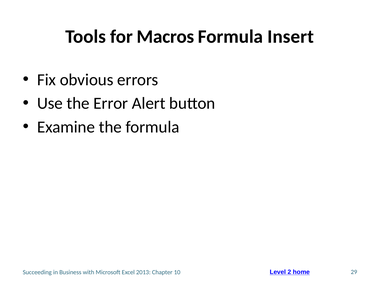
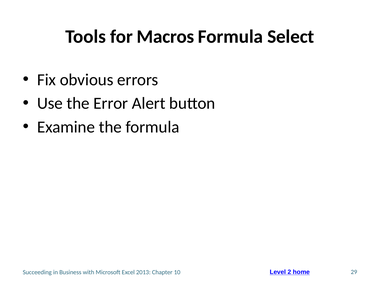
Insert: Insert -> Select (291, 36)
